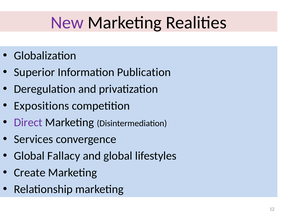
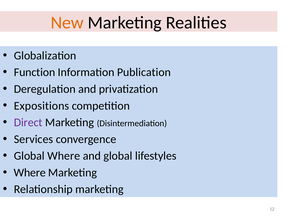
New colour: purple -> orange (67, 23)
Superior: Superior -> Function (35, 72)
Global Fallacy: Fallacy -> Where (64, 156)
Create: Create -> Where (30, 173)
